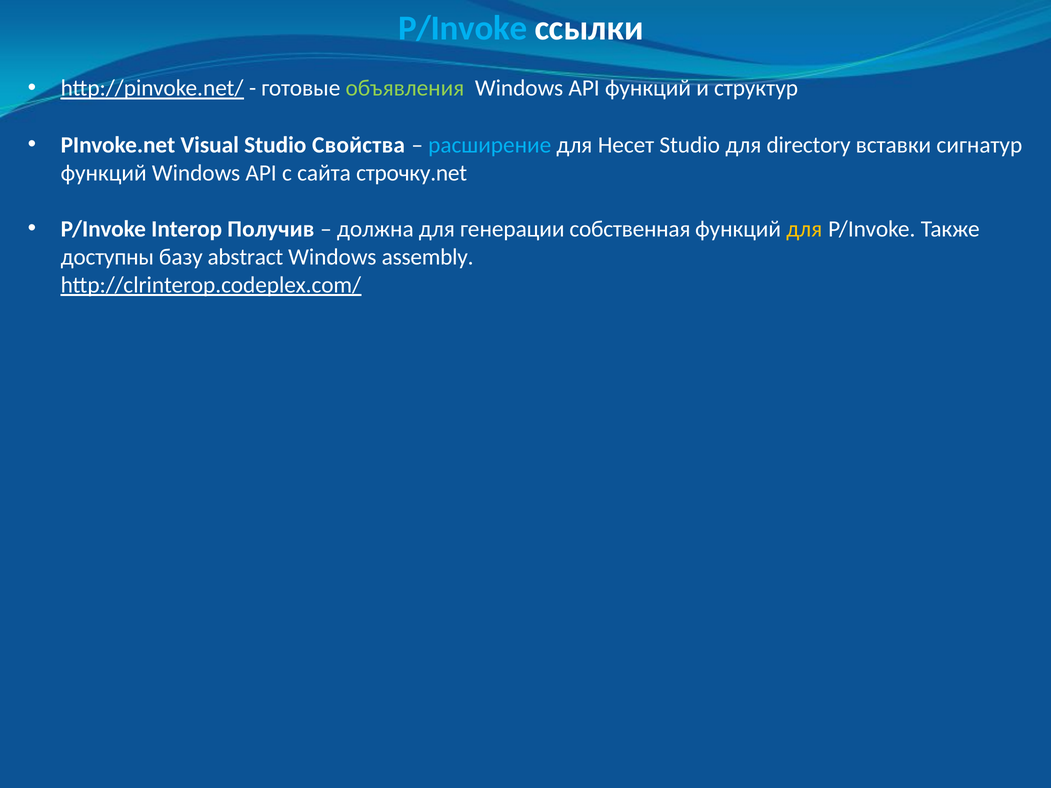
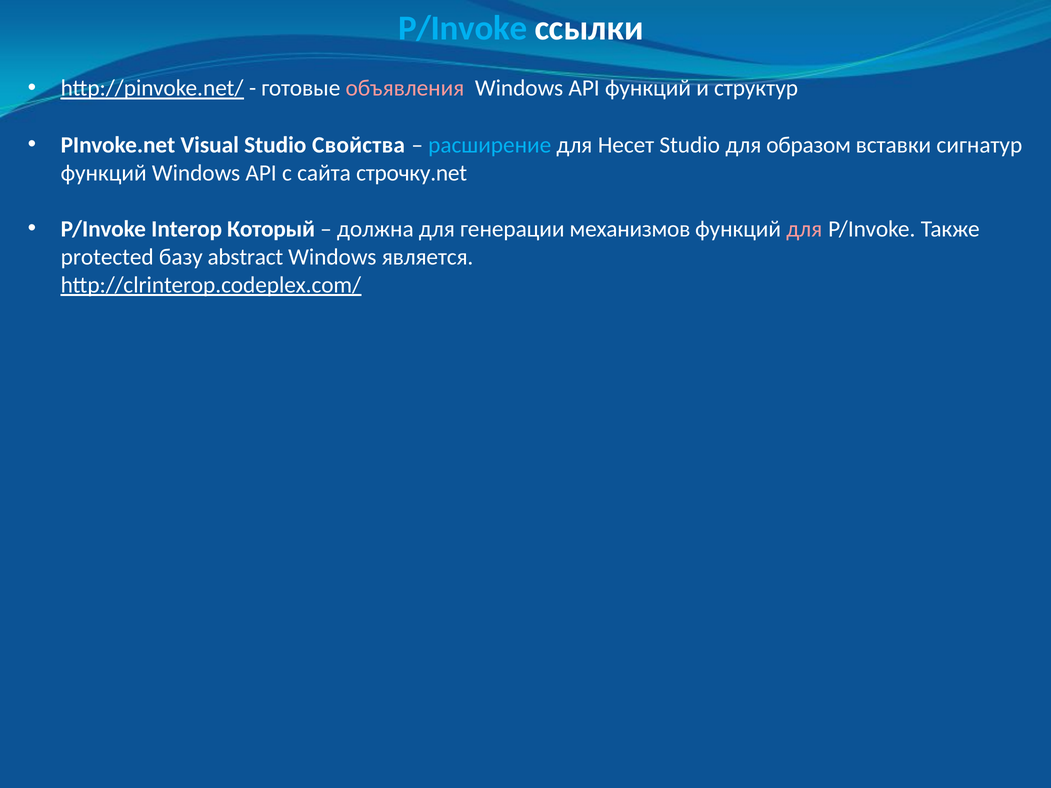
объявления colour: light green -> pink (405, 88)
directory: directory -> образом (809, 145)
Получив: Получив -> Который (271, 229)
собственная: собственная -> механизмов (630, 229)
для colour: yellow -> pink (804, 229)
доступны: доступны -> protected (107, 257)
assembly: assembly -> является (428, 257)
